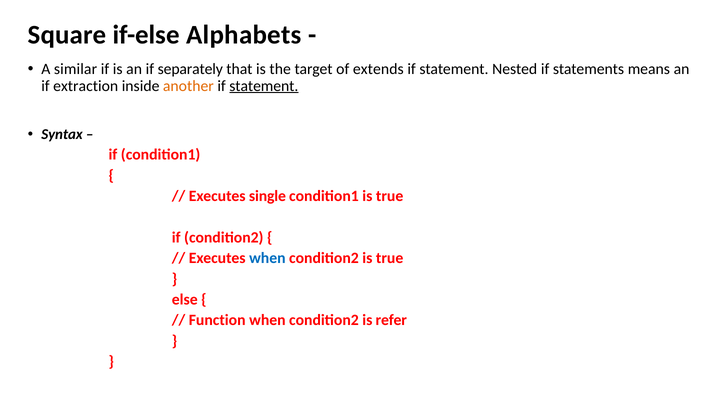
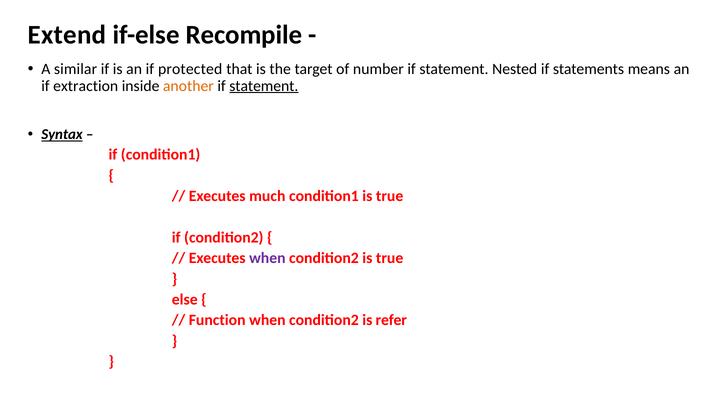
Square: Square -> Extend (67, 35)
Alphabets: Alphabets -> Recompile (244, 35)
separately: separately -> protected (190, 69)
extends: extends -> number (378, 69)
Syntax underline: none -> present (62, 134)
single: single -> much (267, 196)
when colour: blue -> purple (267, 258)
